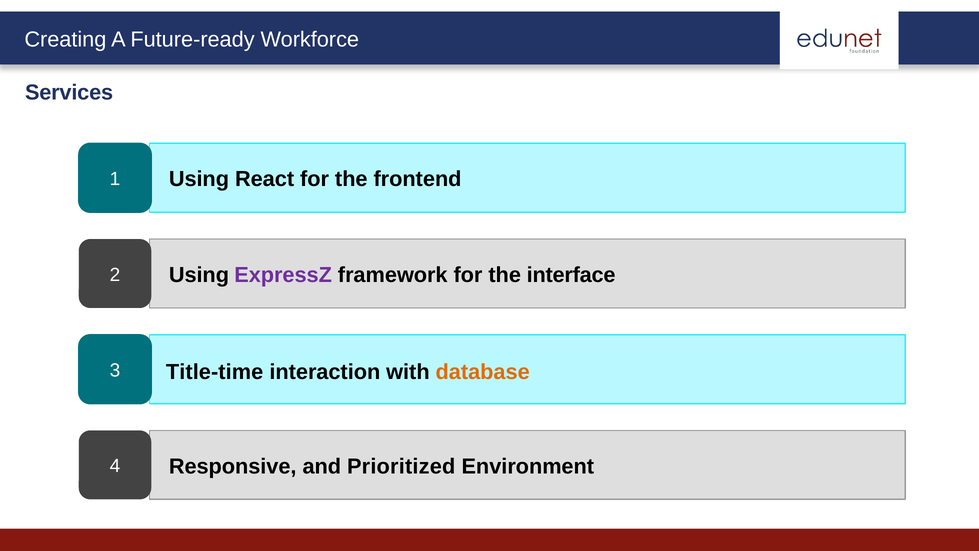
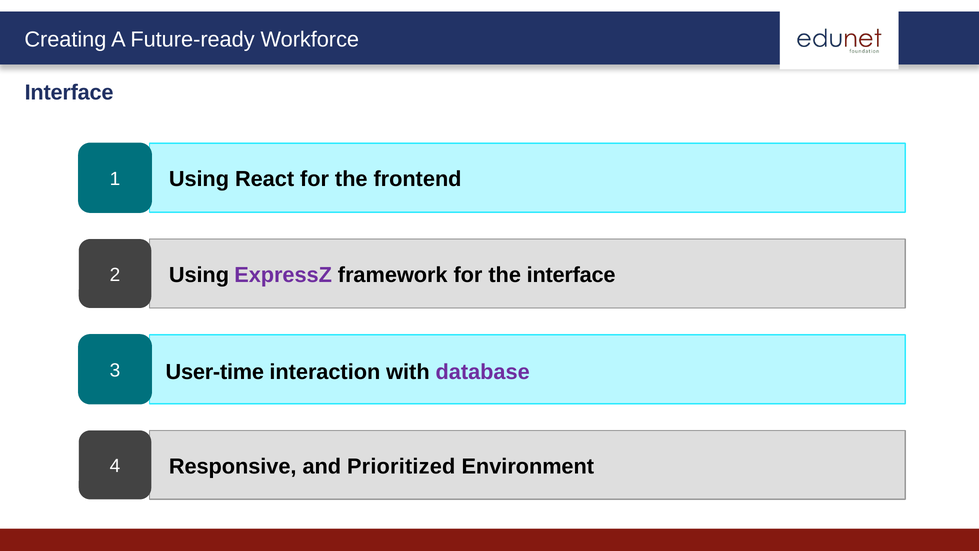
Services: Services -> Interface (69, 93)
Title-time: Title-time -> User-time (215, 372)
database colour: orange -> purple (483, 372)
